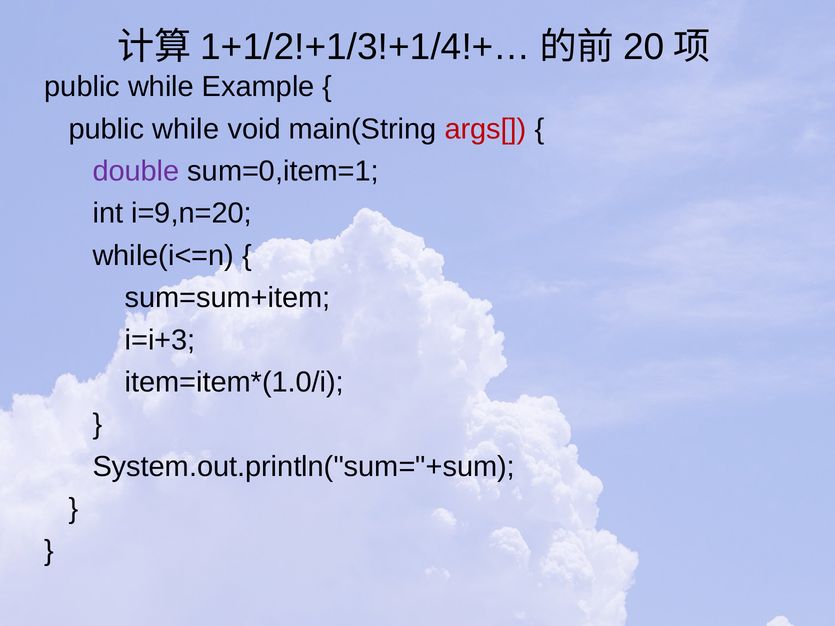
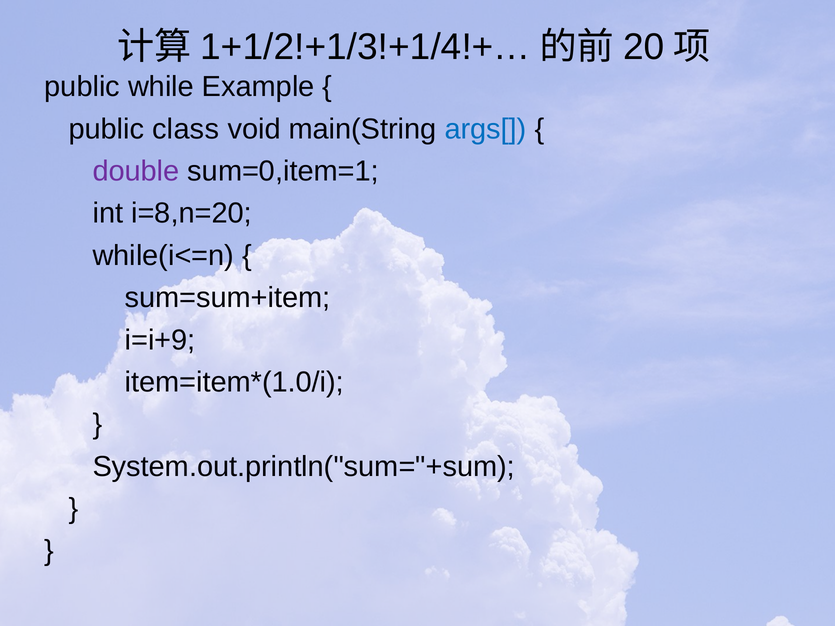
while: while -> class (186, 129)
args[ colour: red -> blue (486, 129)
i=9,n=20: i=9,n=20 -> i=8,n=20 (191, 213)
i=i+3: i=i+3 -> i=i+9 (160, 340)
